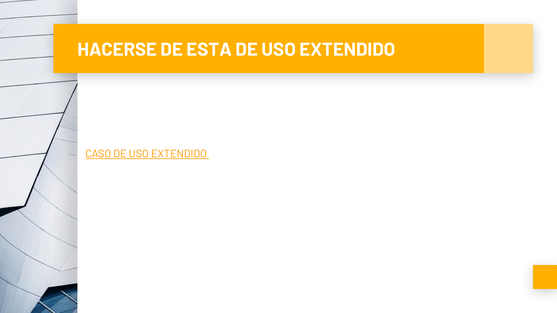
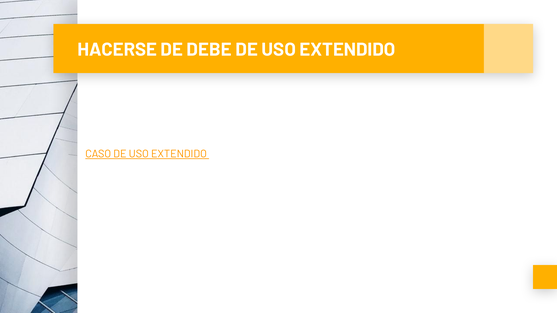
ESTA: ESTA -> DEBE (209, 50)
